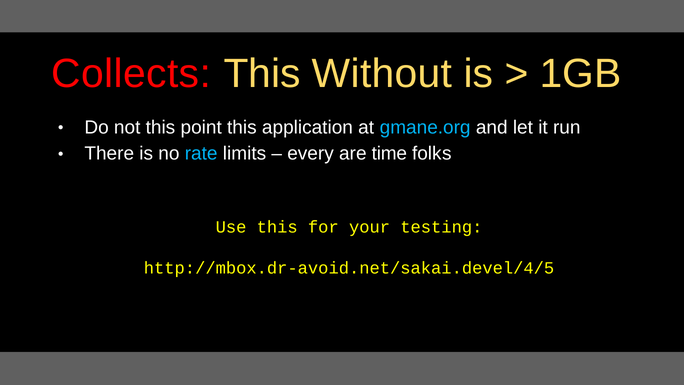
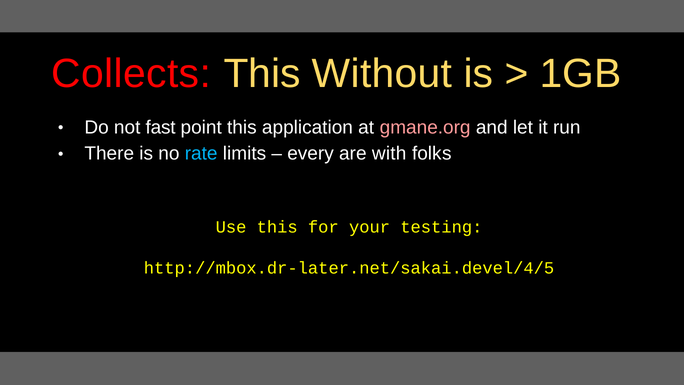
not this: this -> fast (161, 127)
gmane.org colour: light blue -> pink (425, 127)
time: time -> with (389, 154)
http://mbox.dr-avoid.net/sakai.devel/4/5: http://mbox.dr-avoid.net/sakai.devel/4/5 -> http://mbox.dr-later.net/sakai.devel/4/5 (349, 268)
